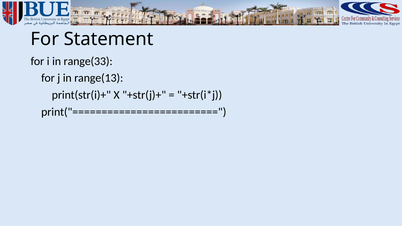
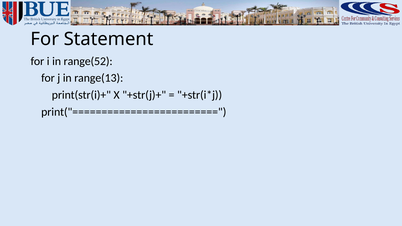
range(33: range(33 -> range(52 (88, 61)
